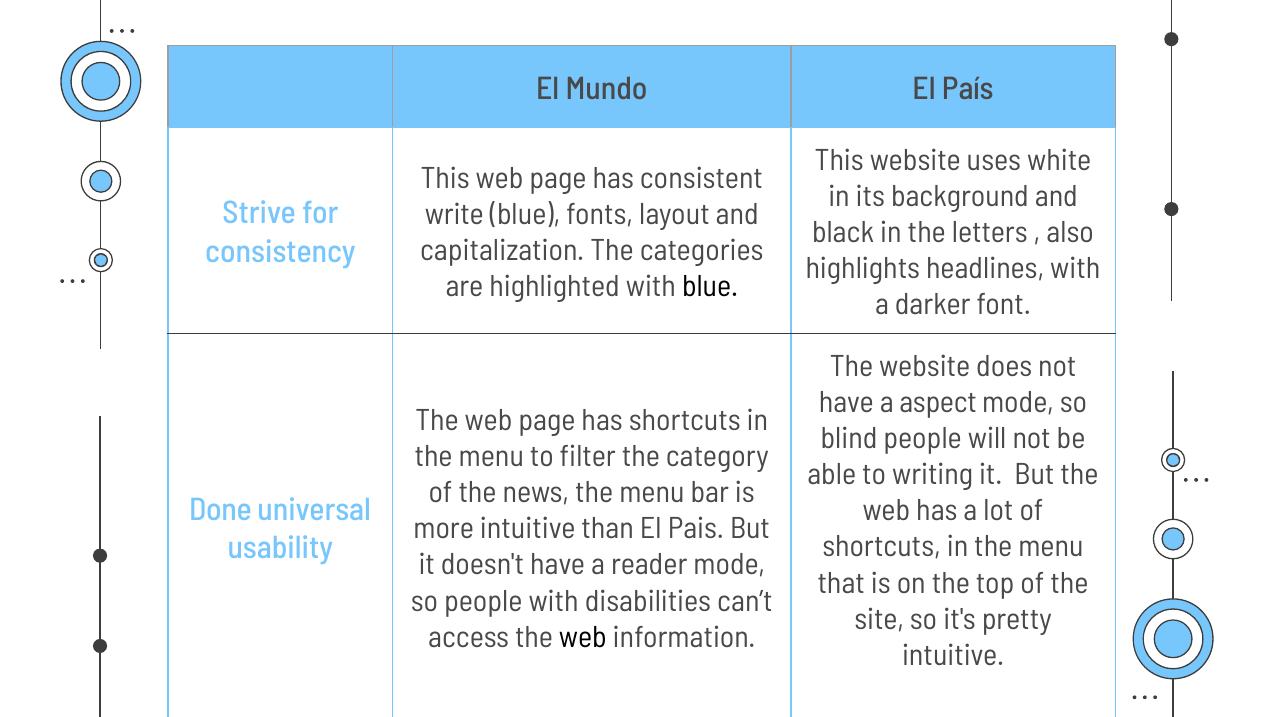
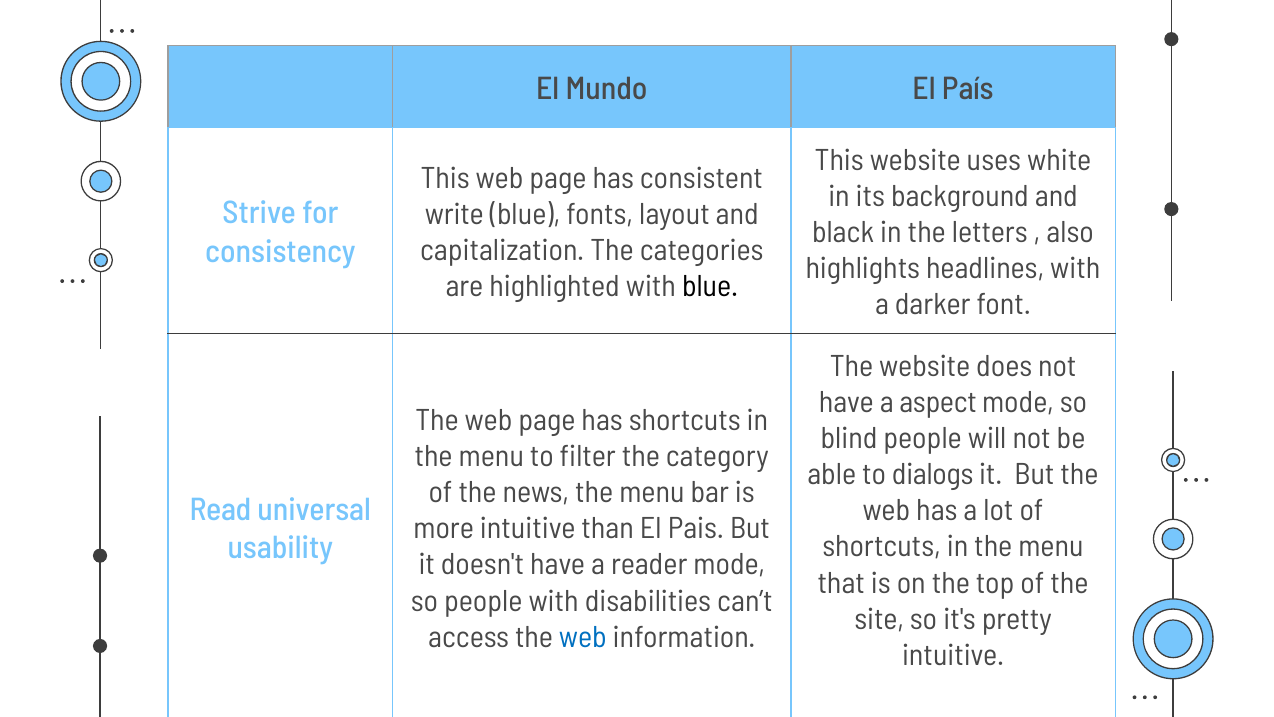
writing: writing -> dialogs (933, 474)
Done: Done -> Read (220, 510)
web colour: black -> blue (583, 637)
